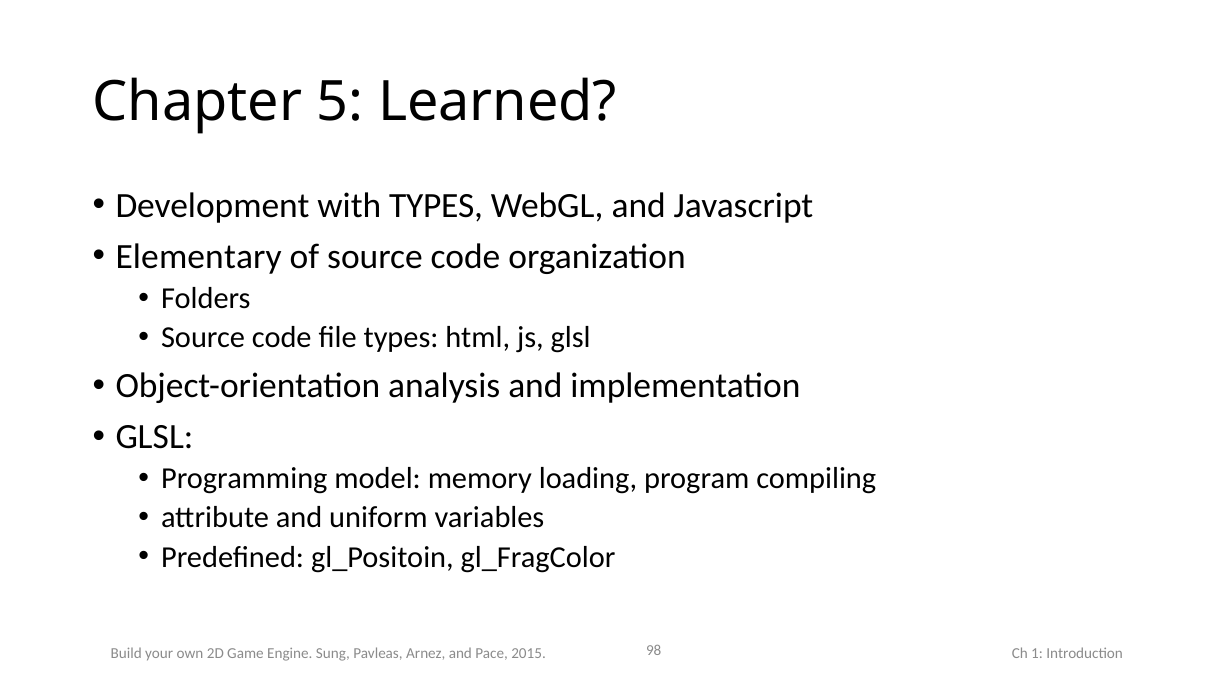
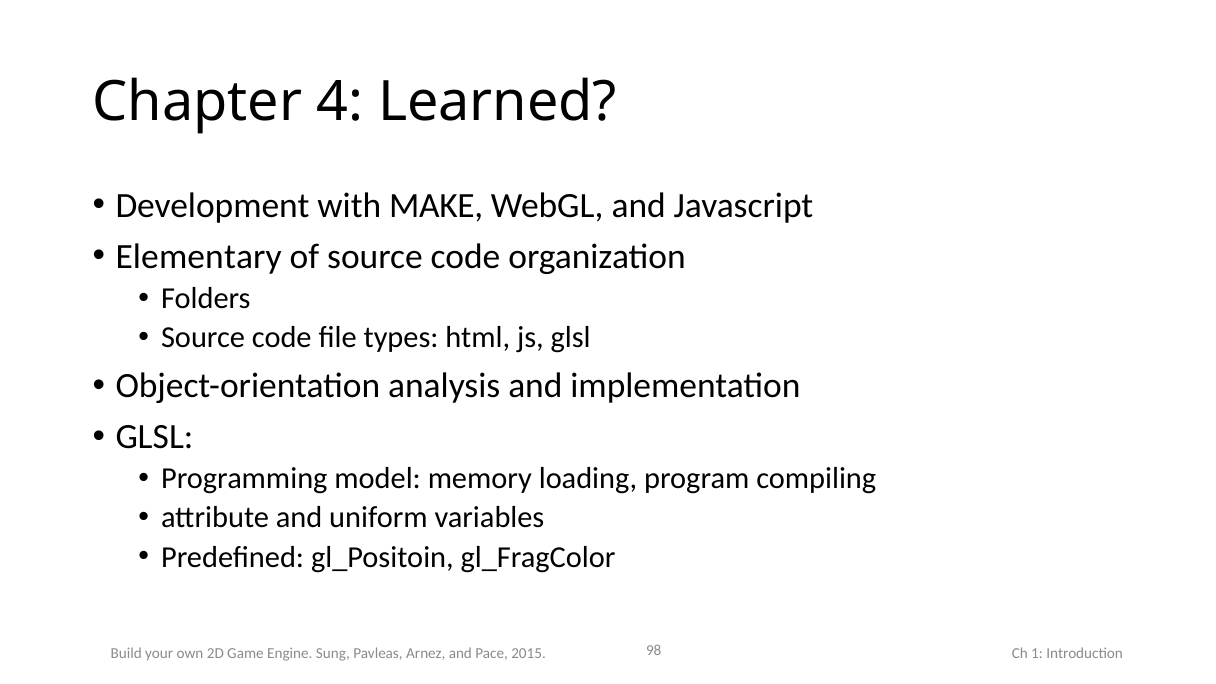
5: 5 -> 4 (340, 102)
with TYPES: TYPES -> MAKE (436, 206)
